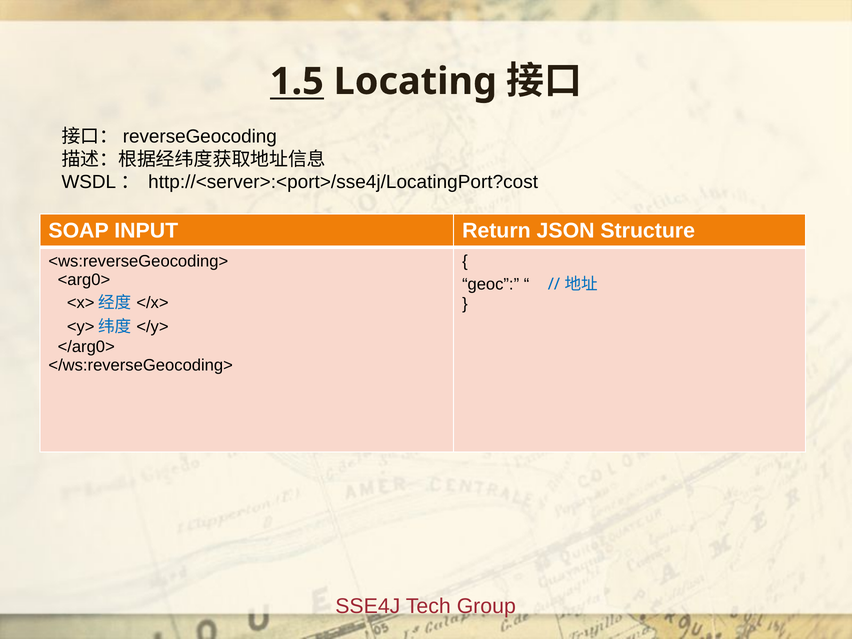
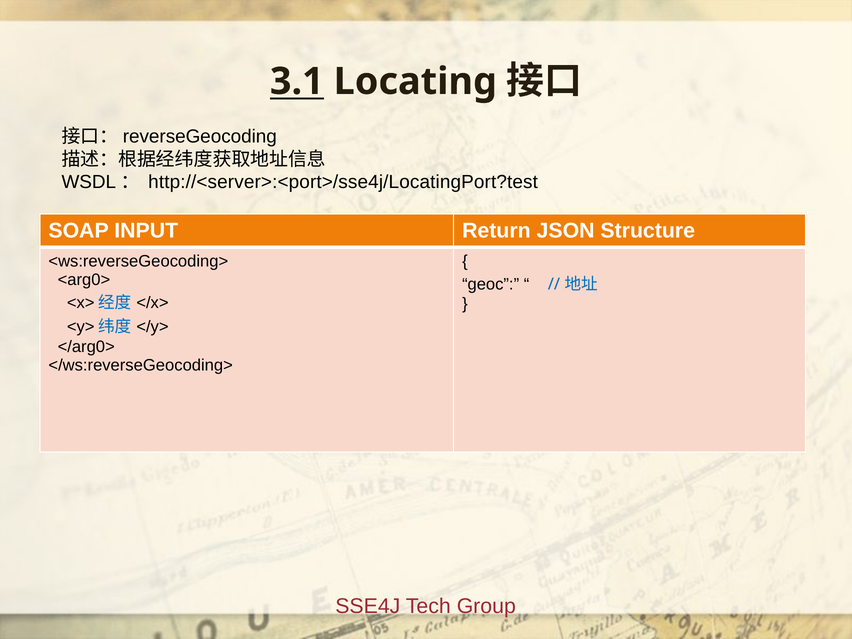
1.5: 1.5 -> 3.1 (297, 81)
http://<server>:<port>/sse4j/LocatingPort?cost: http://<server>:<port>/sse4j/LocatingPort?cost -> http://<server>:<port>/sse4j/LocatingPort?test (343, 182)
